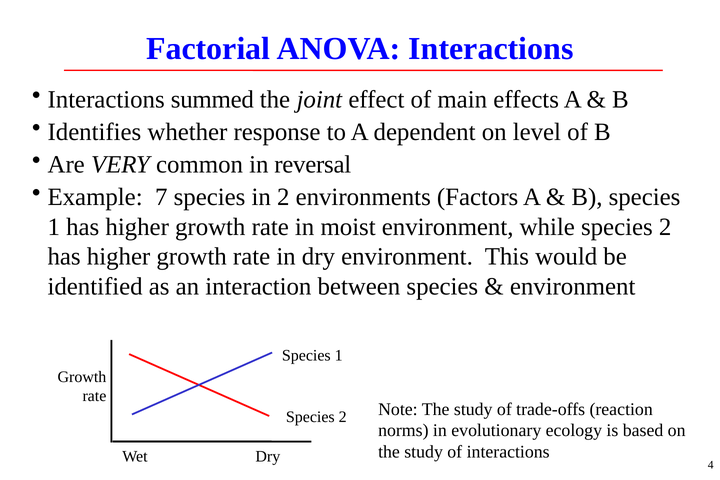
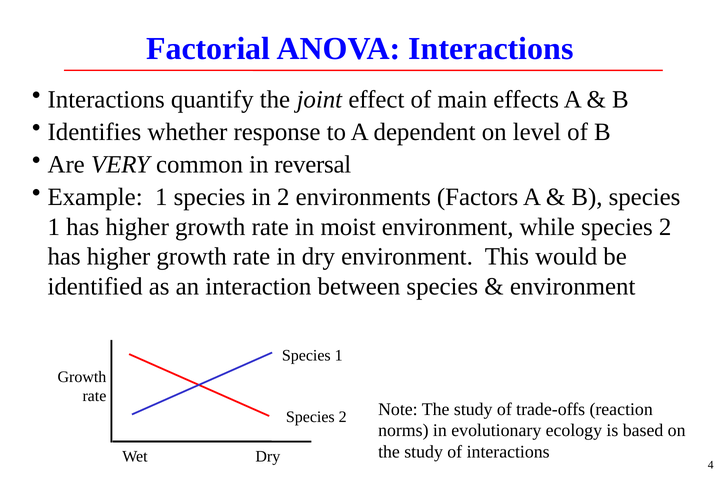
summed: summed -> quantify (212, 100)
Example 7: 7 -> 1 (161, 197)
